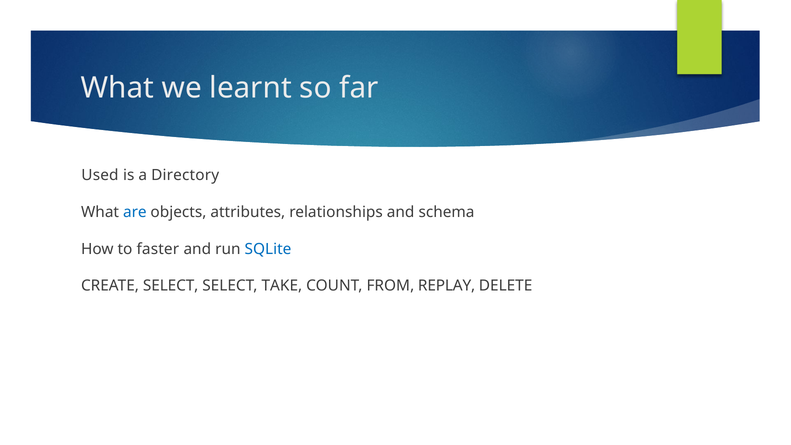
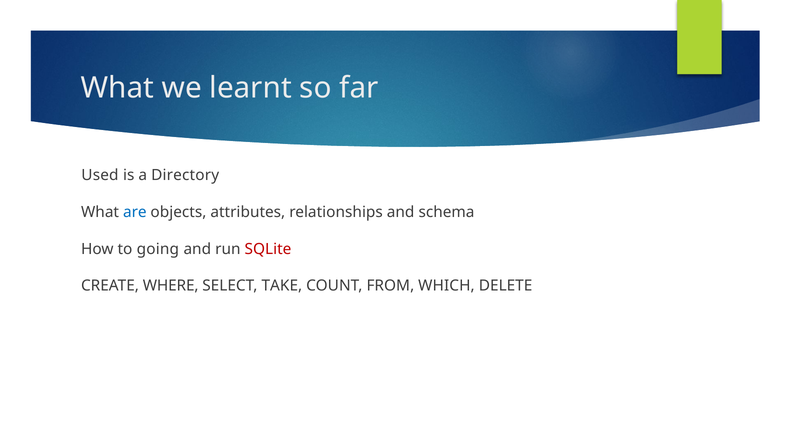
faster: faster -> going (158, 249)
SQLite colour: blue -> red (268, 249)
CREATE SELECT: SELECT -> WHERE (171, 286)
REPLAY: REPLAY -> WHICH (446, 286)
